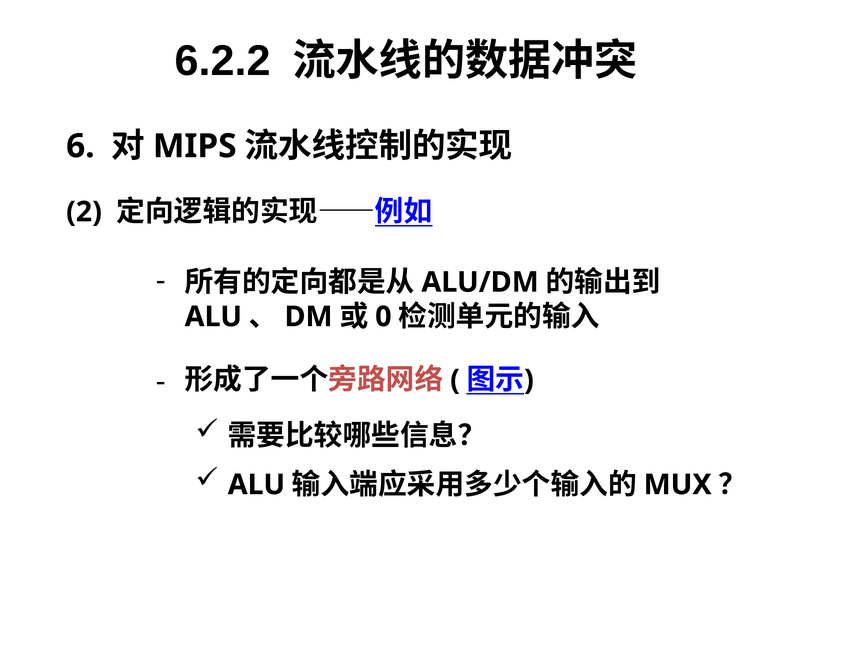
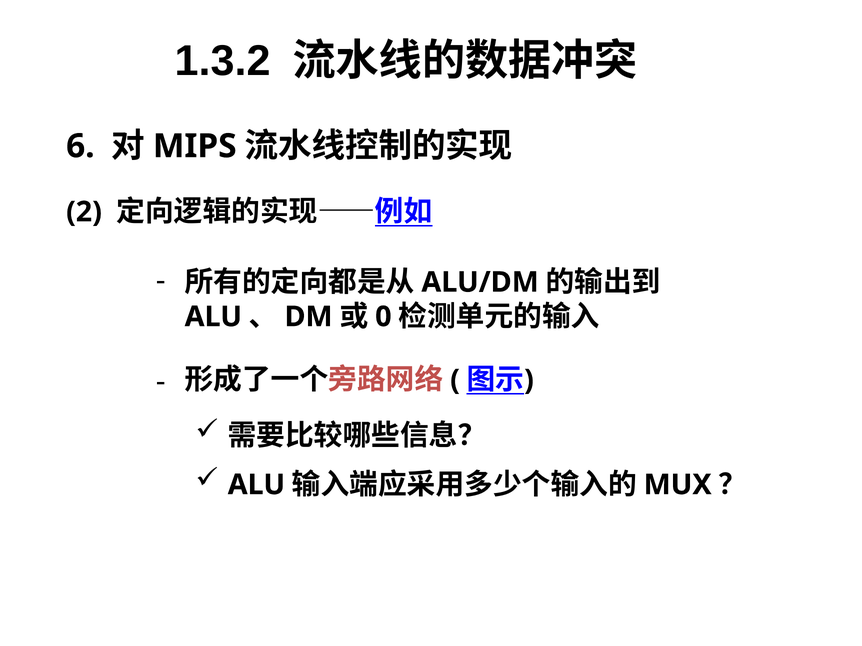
6.2.2: 6.2.2 -> 1.3.2 (223, 61)
